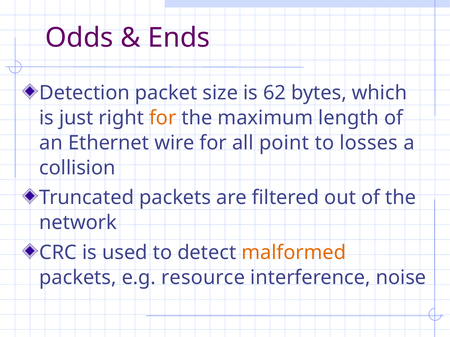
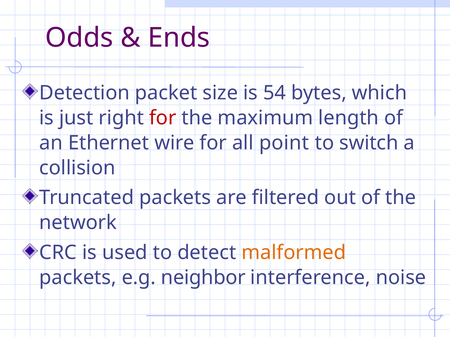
62: 62 -> 54 (275, 93)
for colour: orange -> red (163, 118)
losses: losses -> switch (369, 143)
resource: resource -> neighbor (203, 278)
